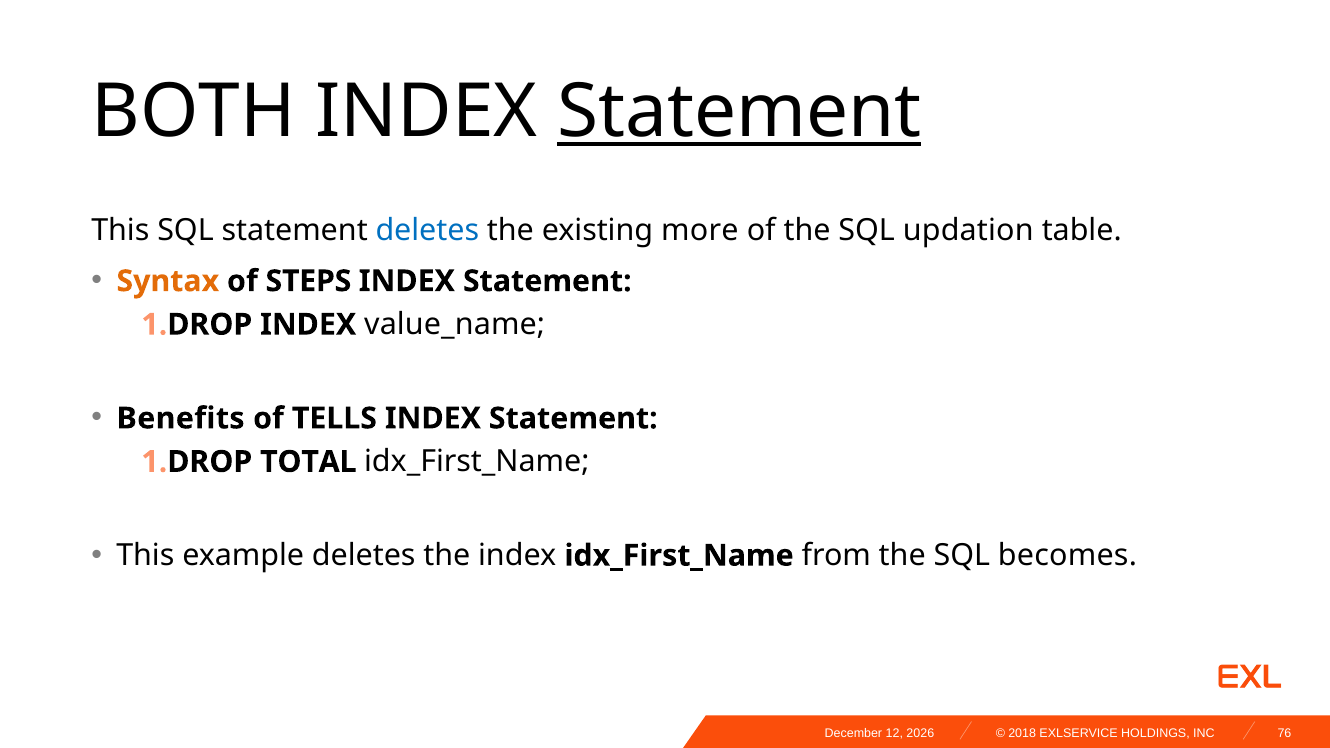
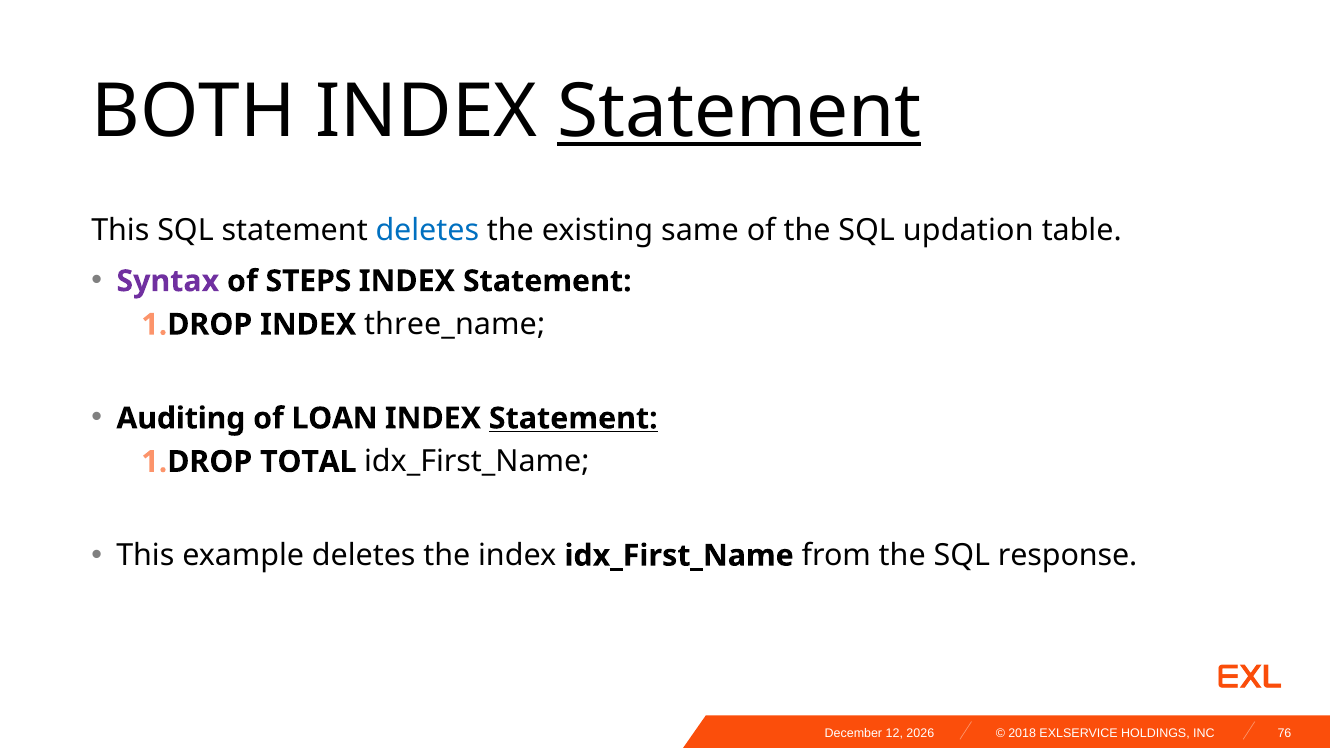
more: more -> same (700, 231)
Syntax colour: orange -> purple (168, 281)
value_name: value_name -> three_name (455, 325)
Benefits: Benefits -> Auditing (181, 418)
TELLS: TELLS -> LOAN (334, 418)
Statement underline: none -> present (573, 418)
becomes: becomes -> response (1068, 556)
